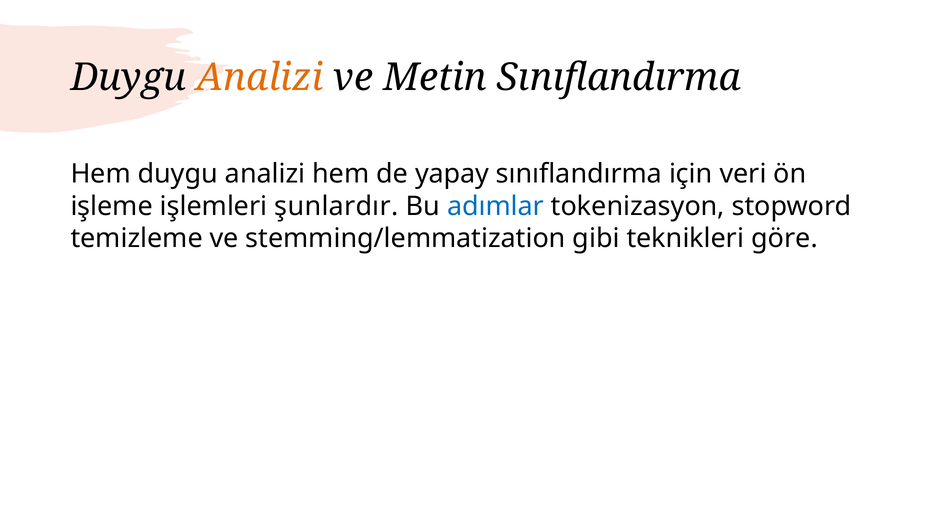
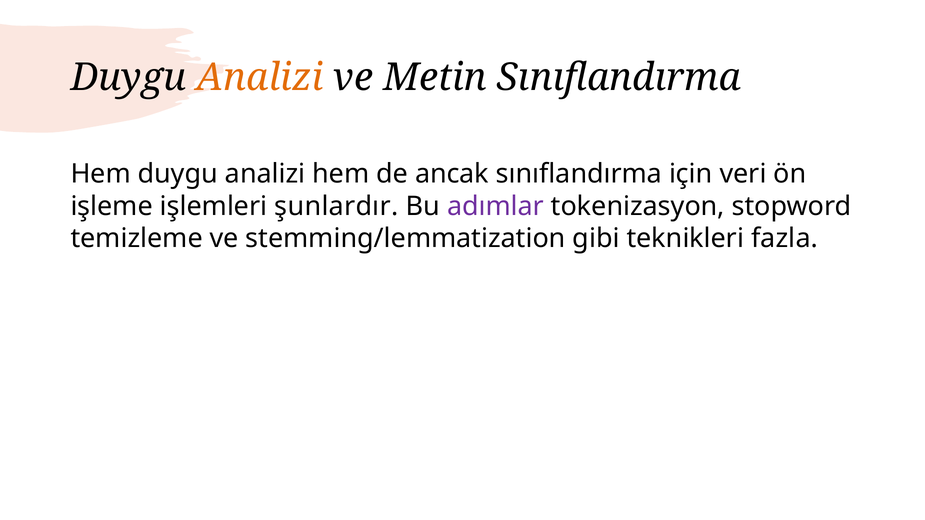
yapay: yapay -> ancak (452, 174)
adımlar colour: blue -> purple (496, 206)
göre: göre -> fazla (785, 239)
